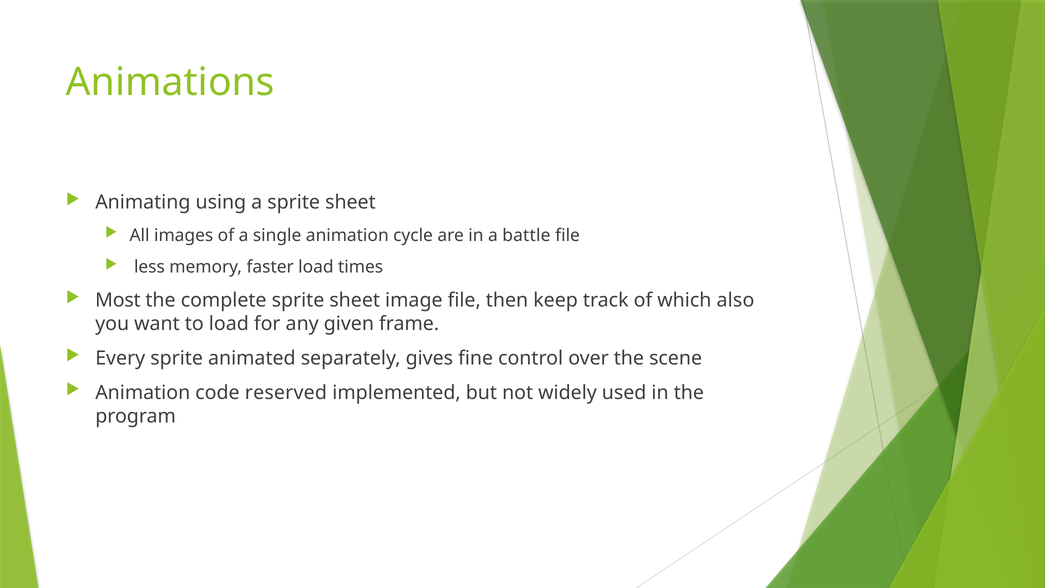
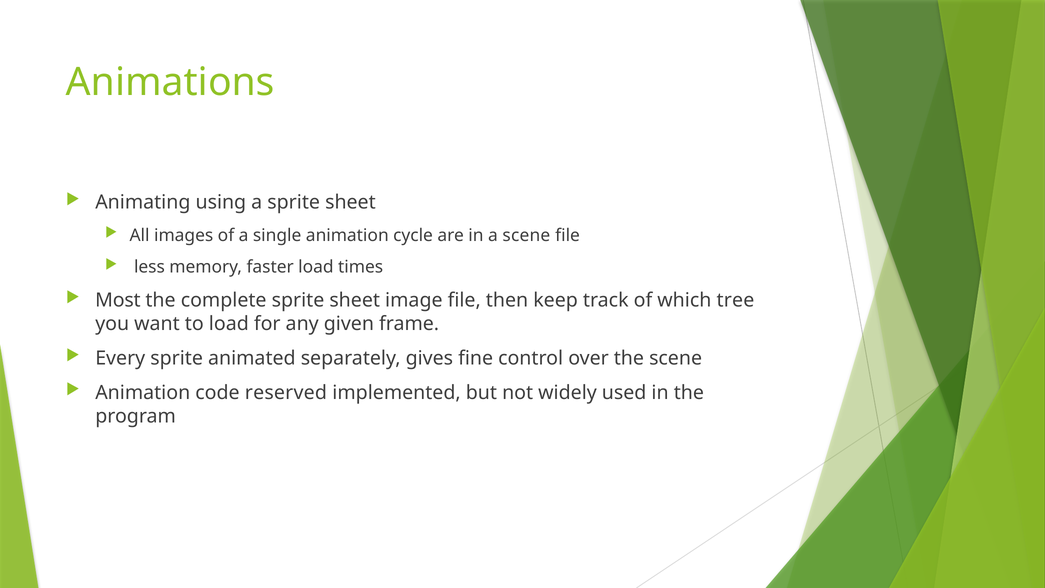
a battle: battle -> scene (526, 235)
also: also -> tree (735, 300)
